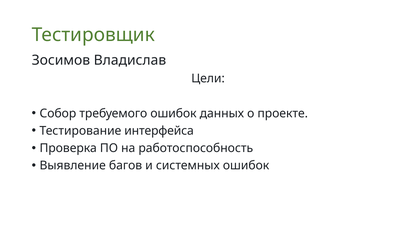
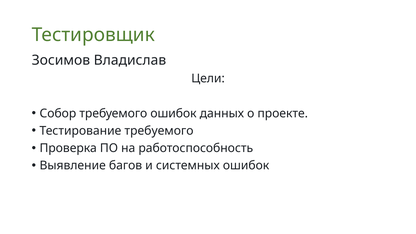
Тестирование интерфейса: интерфейса -> требуемого (159, 131)
